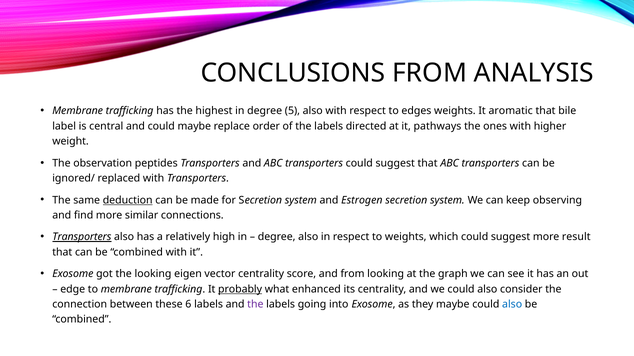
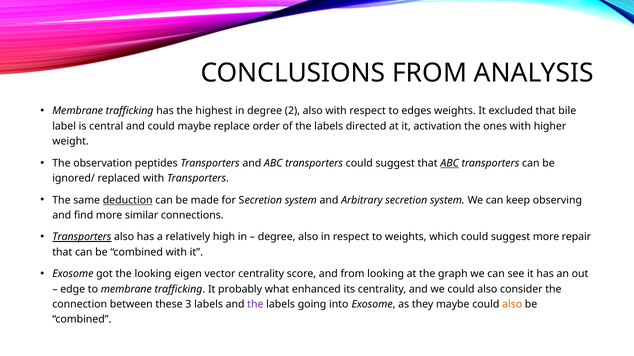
5: 5 -> 2 (292, 111)
aromatic: aromatic -> excluded (511, 111)
pathways: pathways -> activation (438, 126)
ABC underline: none -> present (450, 163)
Estrogen: Estrogen -> Arbitrary (362, 200)
result: result -> repair (576, 237)
probably underline: present -> none (240, 290)
6: 6 -> 3 (188, 305)
also colour: blue -> orange (512, 305)
